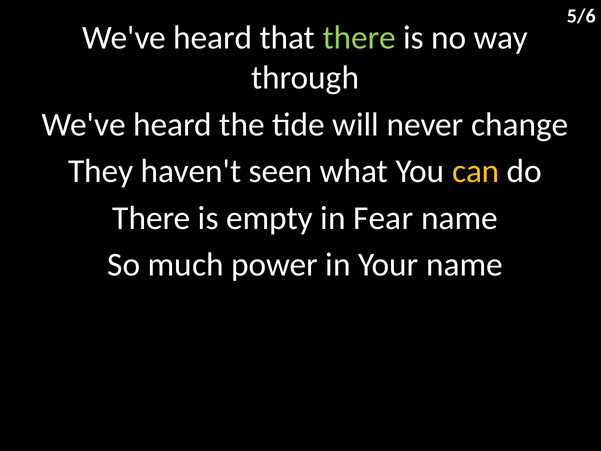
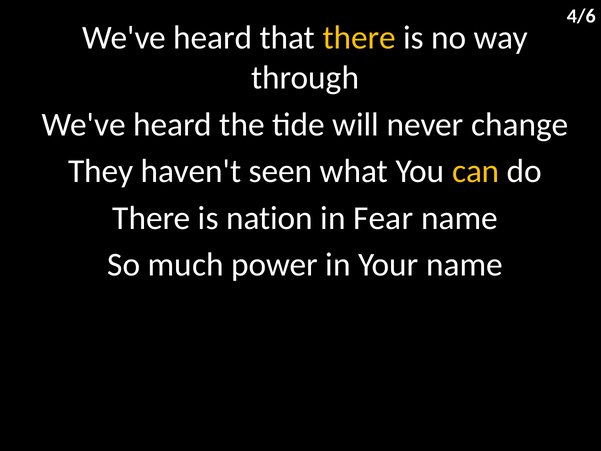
5/6: 5/6 -> 4/6 (581, 16)
there colour: light green -> yellow (359, 38)
empty: empty -> nation (270, 218)
